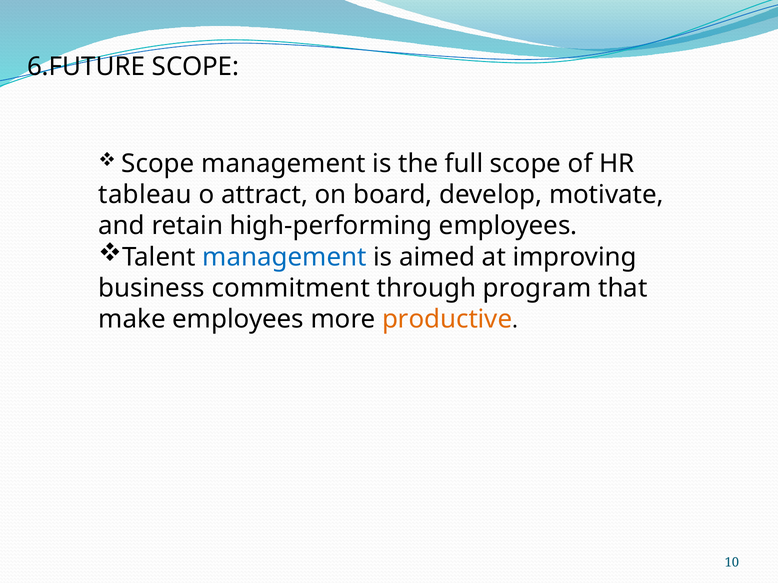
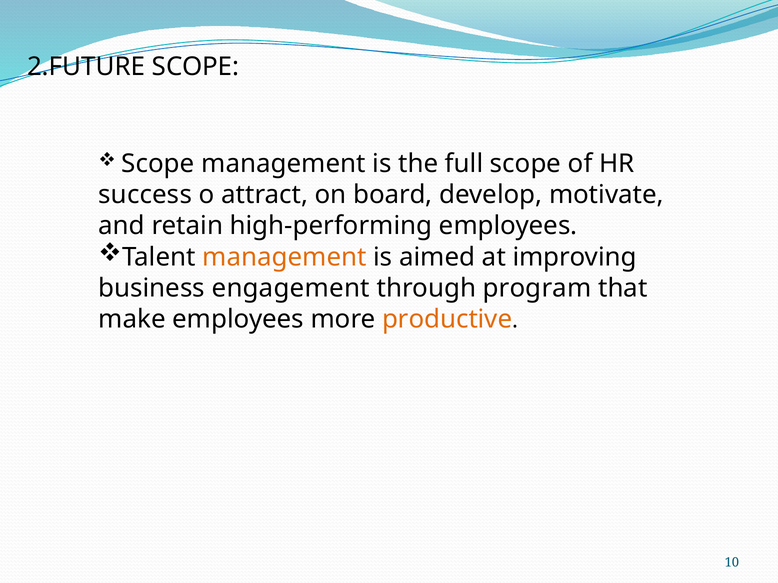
6.FUTURE: 6.FUTURE -> 2.FUTURE (86, 67)
tableau: tableau -> success (145, 195)
management colour: blue -> orange (284, 257)
commitment: commitment -> engagement (291, 288)
